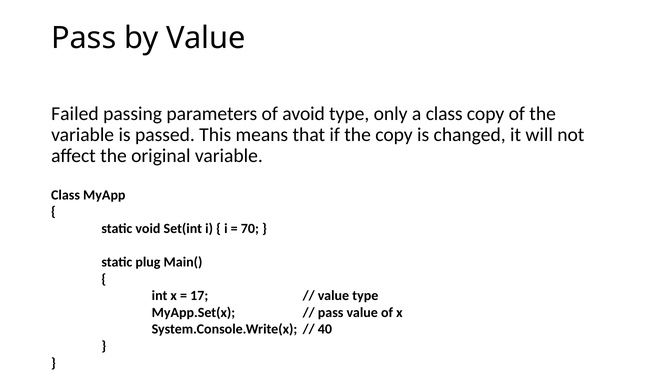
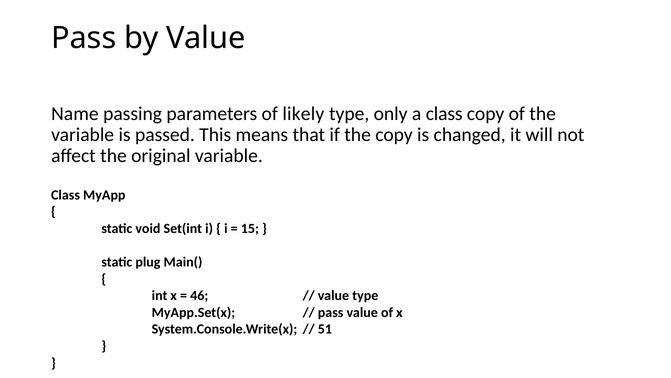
Failed: Failed -> Name (75, 113)
avoid: avoid -> likely (303, 113)
70: 70 -> 15 (250, 228)
17: 17 -> 46 (199, 295)
40: 40 -> 51 (325, 329)
